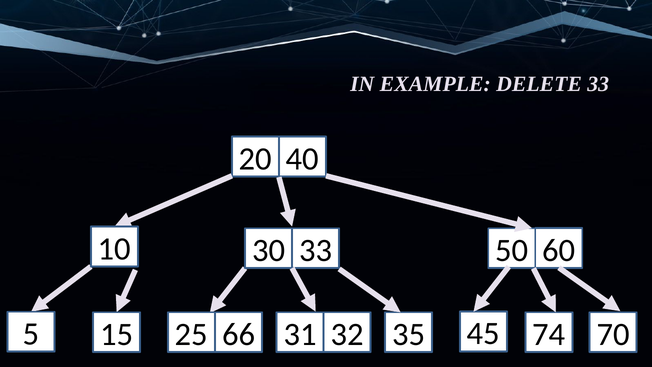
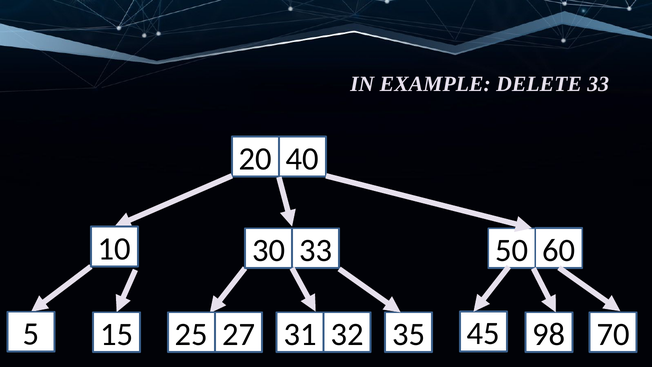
66: 66 -> 27 (239, 334)
74: 74 -> 98 (549, 334)
